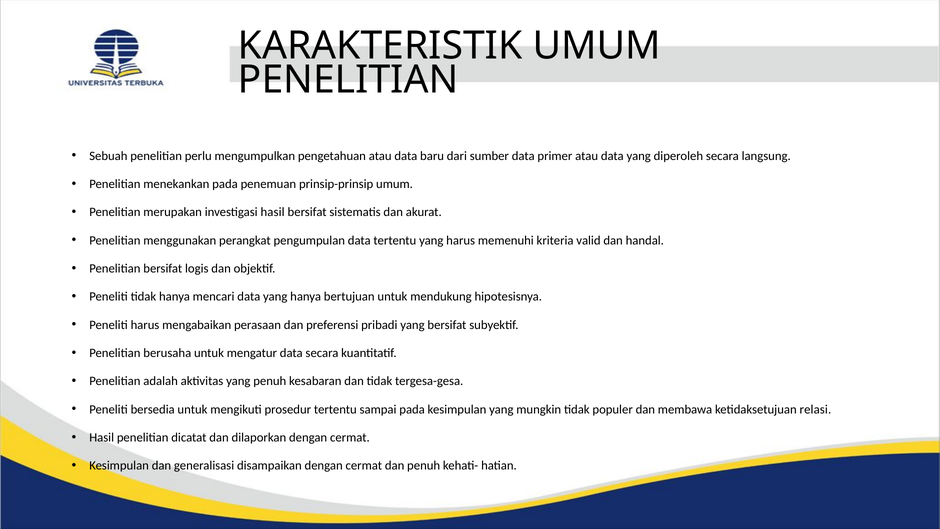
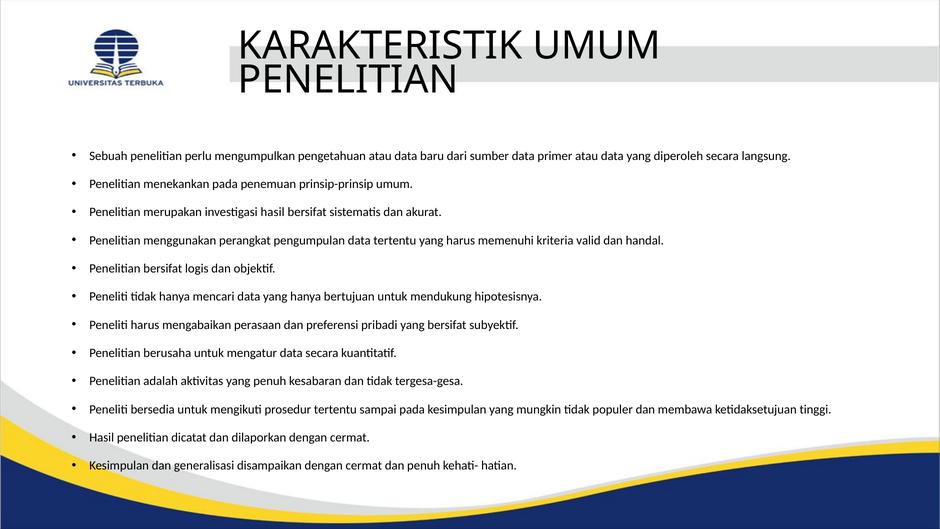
relasi: relasi -> tinggi (815, 409)
